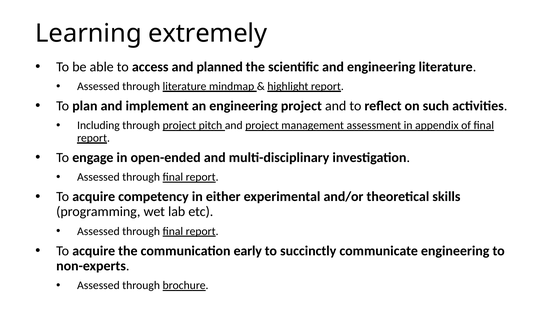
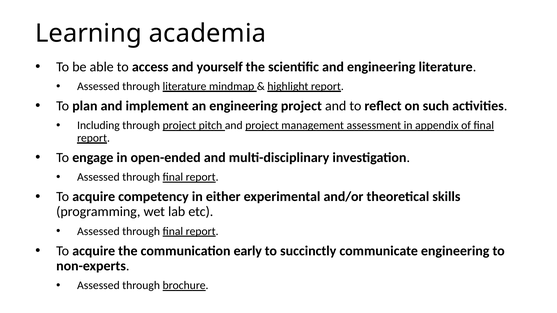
extremely: extremely -> academia (207, 33)
planned: planned -> yourself (220, 67)
